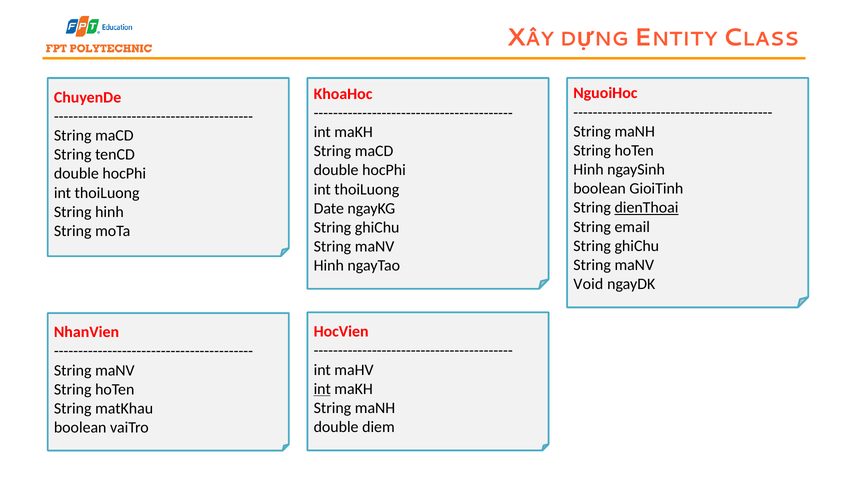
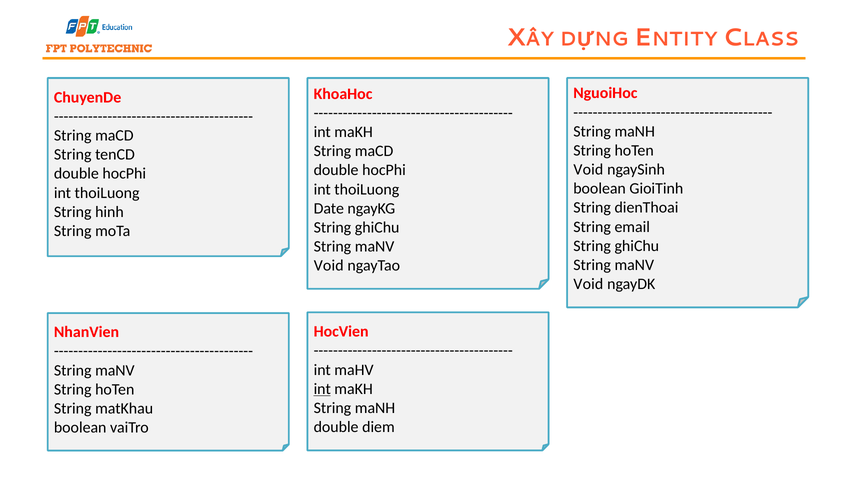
Hinh: Hinh -> Void (588, 170)
dienThoai underline: present -> none (646, 208)
Hinh: Hinh -> Void (329, 266)
